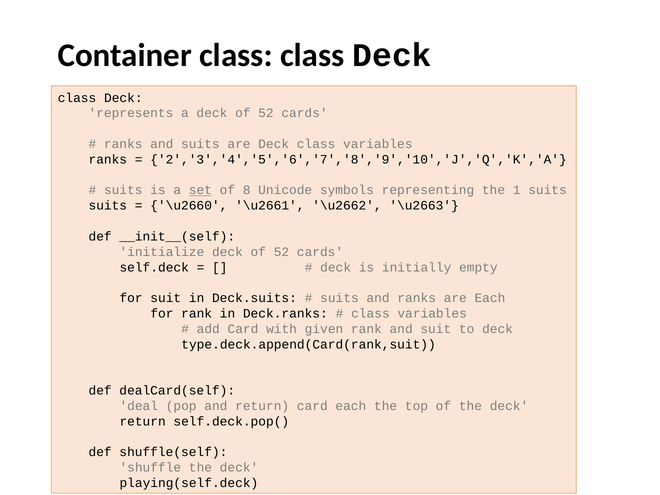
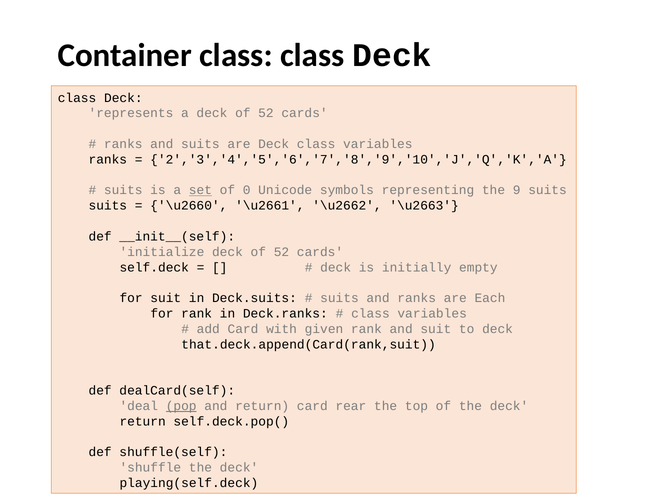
8: 8 -> 0 (247, 190)
1: 1 -> 9 (517, 190)
type.deck.append(Card(rank,suit: type.deck.append(Card(rank,suit -> that.deck.append(Card(rank,suit (309, 344)
pop underline: none -> present (181, 406)
card each: each -> rear (351, 406)
